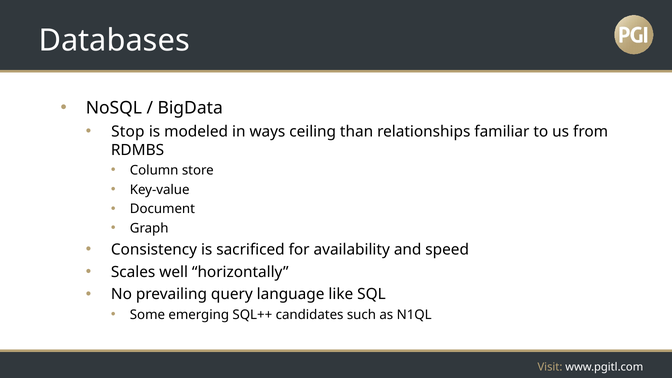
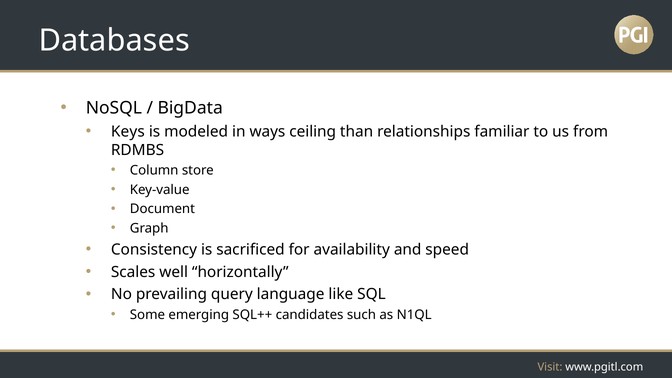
Stop: Stop -> Keys (128, 131)
